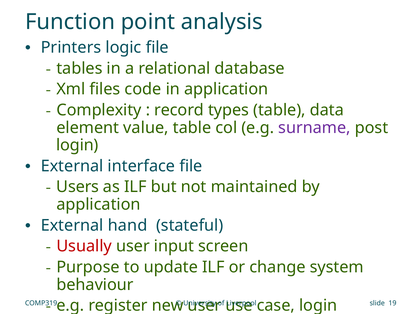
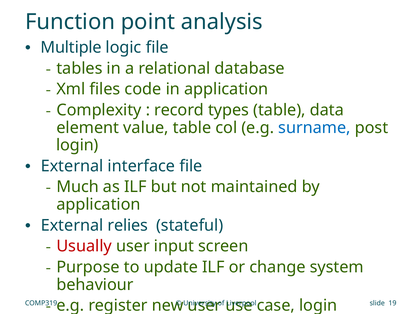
Printers: Printers -> Multiple (71, 47)
surname colour: purple -> blue (314, 127)
Users: Users -> Much (78, 187)
hand: hand -> relies (128, 225)
